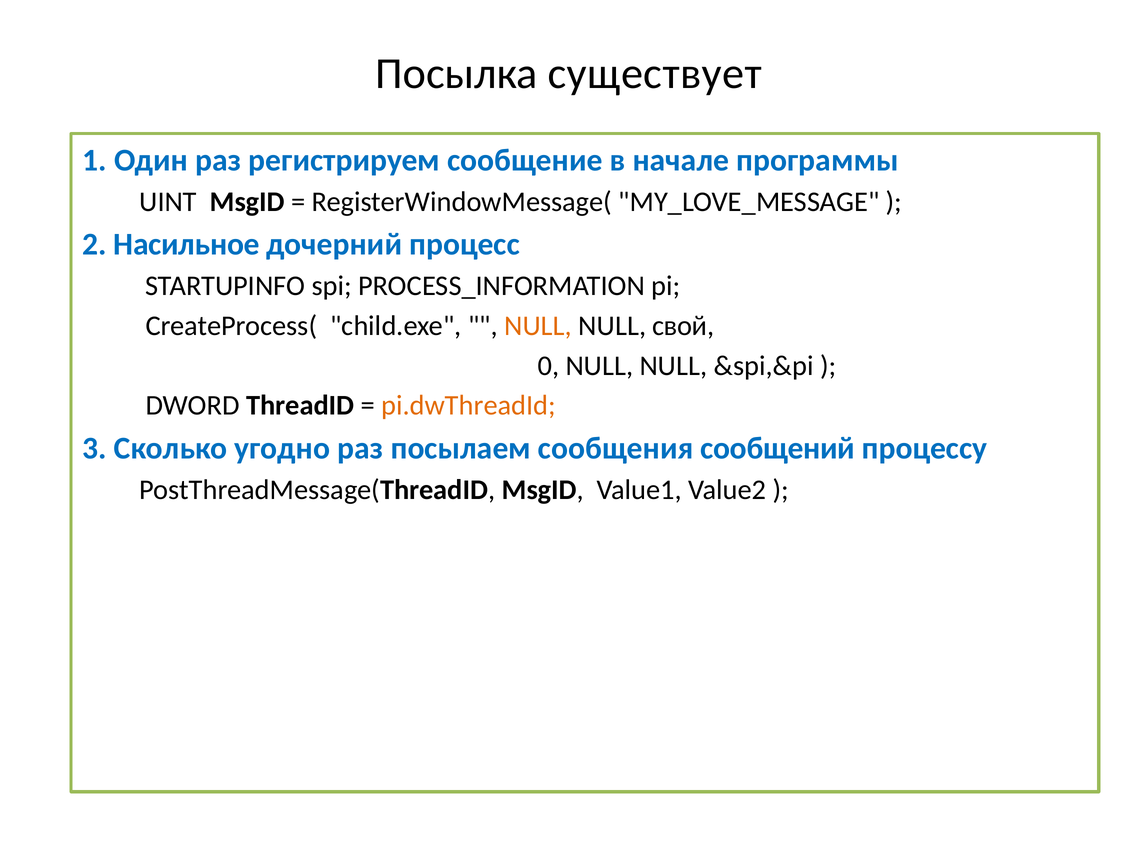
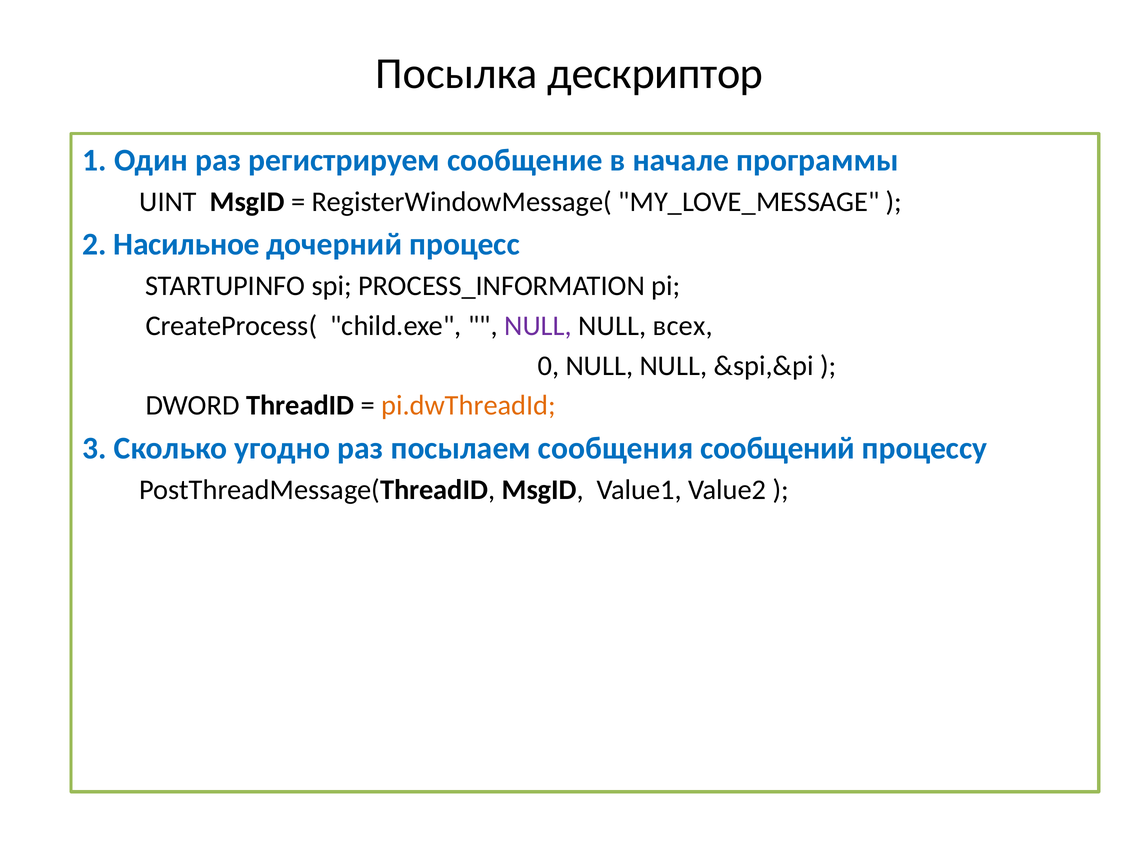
существует: существует -> дескриптор (655, 73)
NULL colour: orange -> purple (538, 326)
свой: свой -> всех (683, 326)
